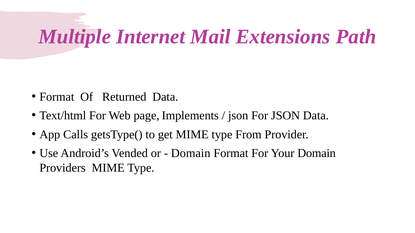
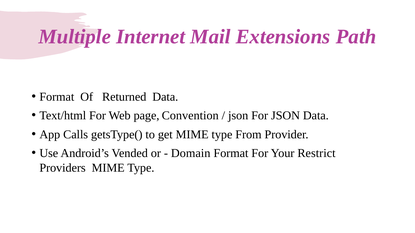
Implements: Implements -> Convention (190, 116)
Your Domain: Domain -> Restrict (317, 154)
